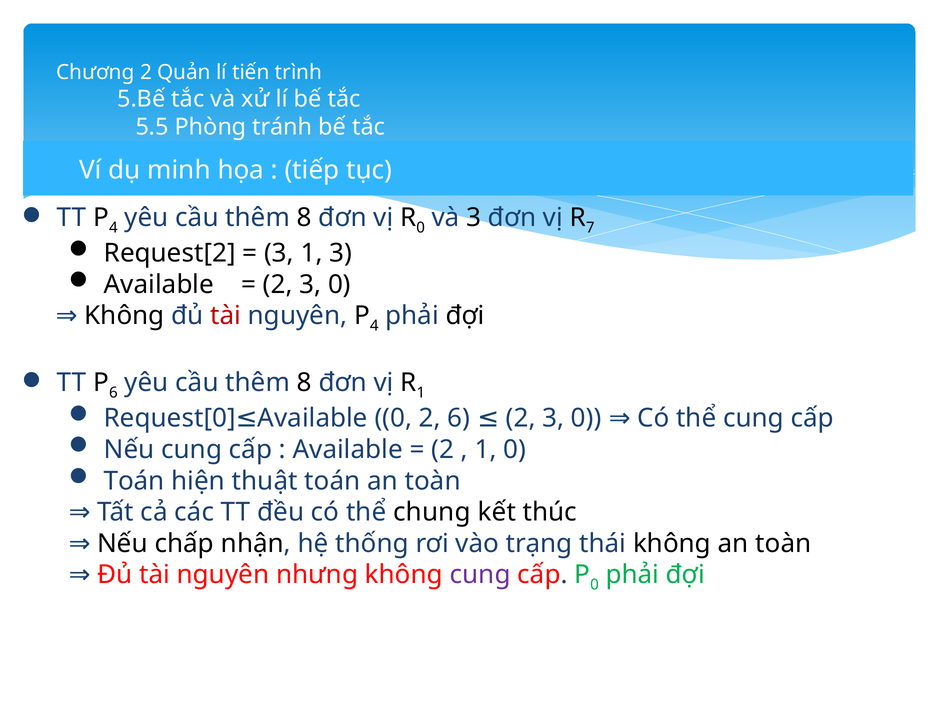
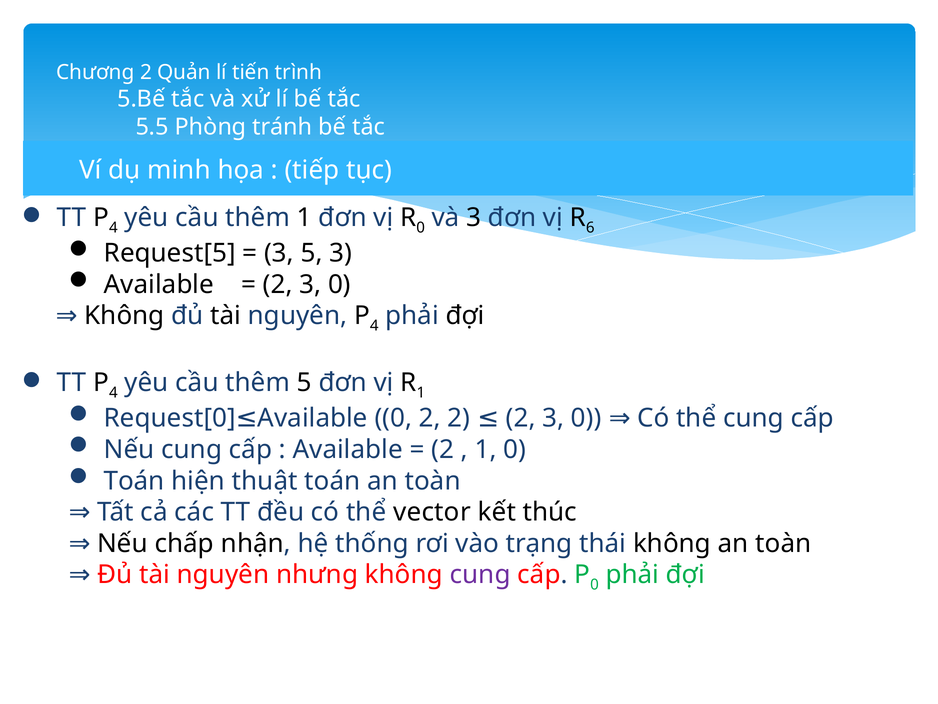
8: 8 -> 1 (304, 217)
7: 7 -> 6 (590, 228)
Request[2: Request[2 -> Request[5 (170, 253)
3 1: 1 -> 5 (312, 253)
tài colour: red -> black (226, 316)
6: 6 -> 4 (113, 393)
8: 8 -> 5 (304, 382)
0 2 6: 6 -> 2 (459, 418)
chung: chung -> vector (432, 512)
